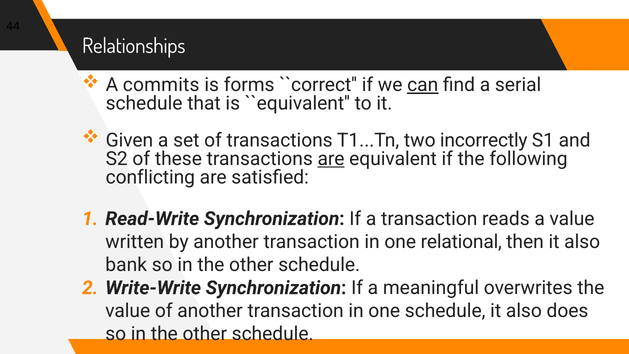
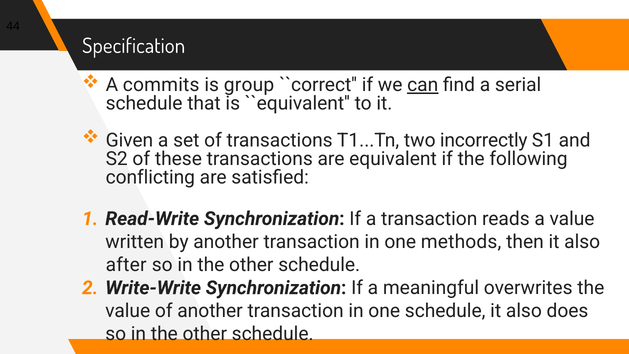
Relationships: Relationships -> Specification (134, 46)
forms: forms -> group (249, 85)
are underline: present -> none (331, 159)
relational: relational -> methods (461, 242)
bank: bank -> after (126, 265)
